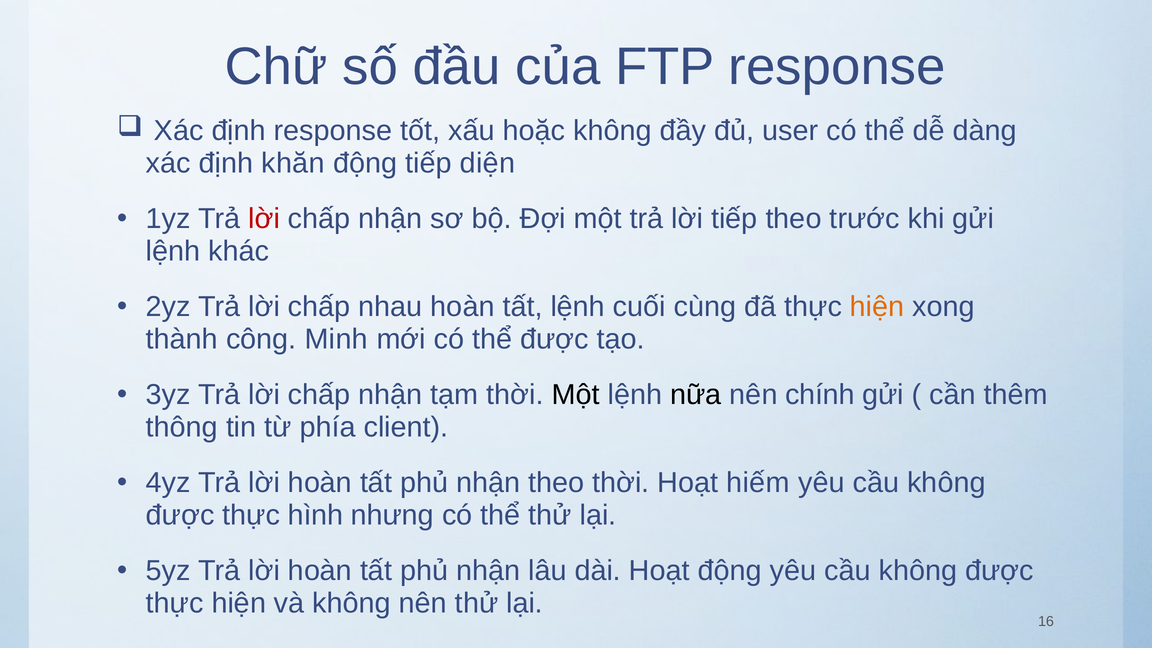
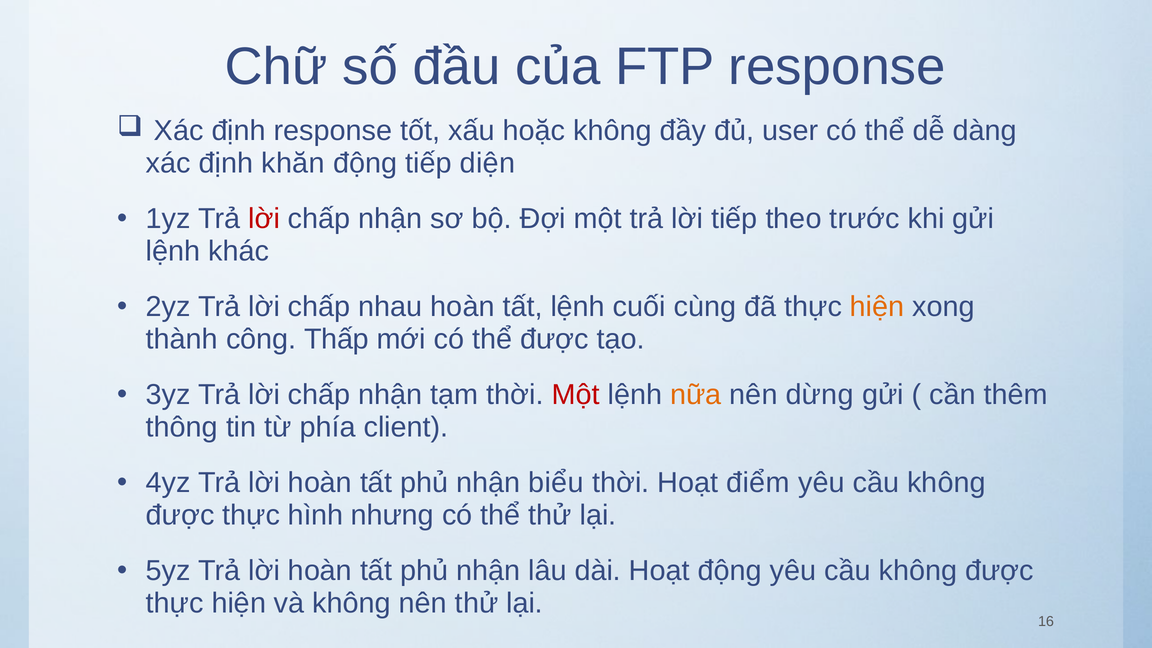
Minh: Minh -> Thấp (337, 339)
Một colour: black -> red (576, 395)
nữa colour: black -> orange (696, 395)
chính: chính -> dừng (820, 395)
nhận theo: theo -> biểu (556, 483)
hiếm: hiếm -> điểm (758, 483)
